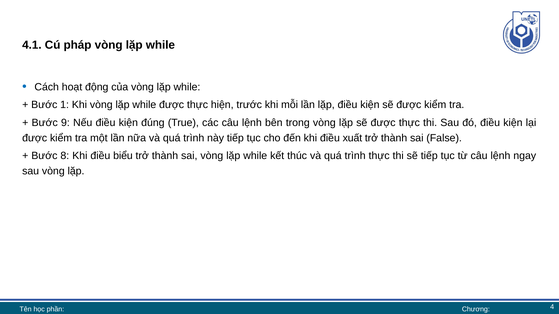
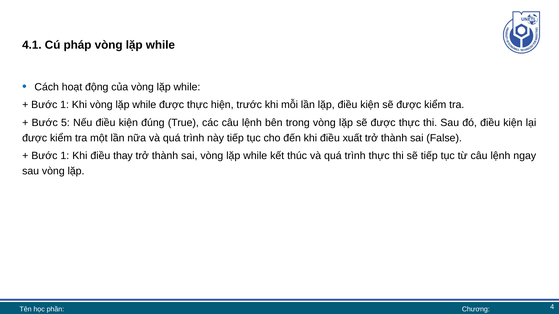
9: 9 -> 5 (65, 123)
8: 8 -> 1 (65, 156)
biểu: biểu -> thay (123, 156)
